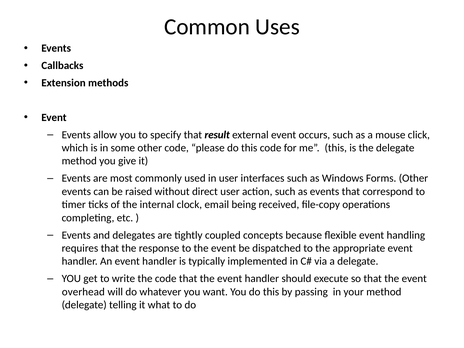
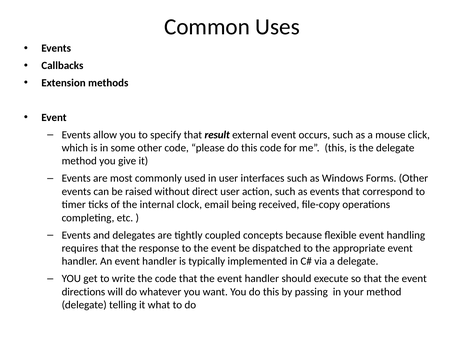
overhead: overhead -> directions (83, 292)
